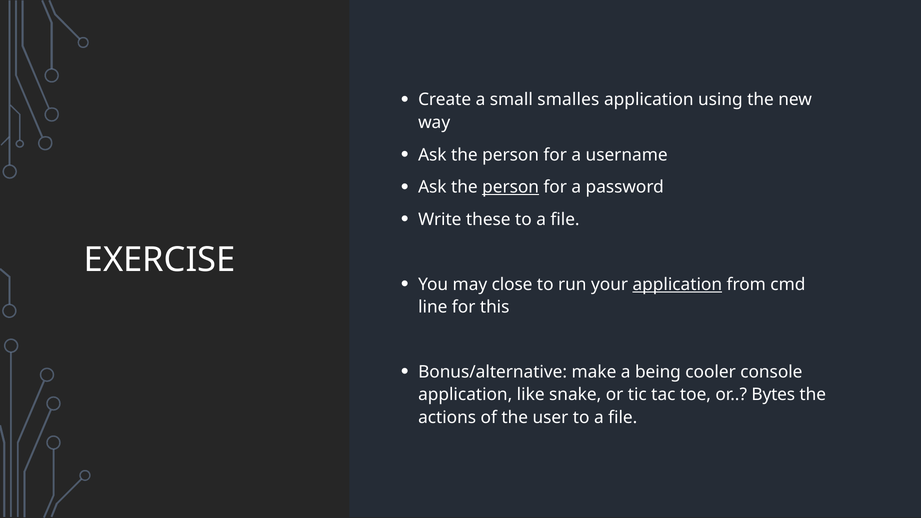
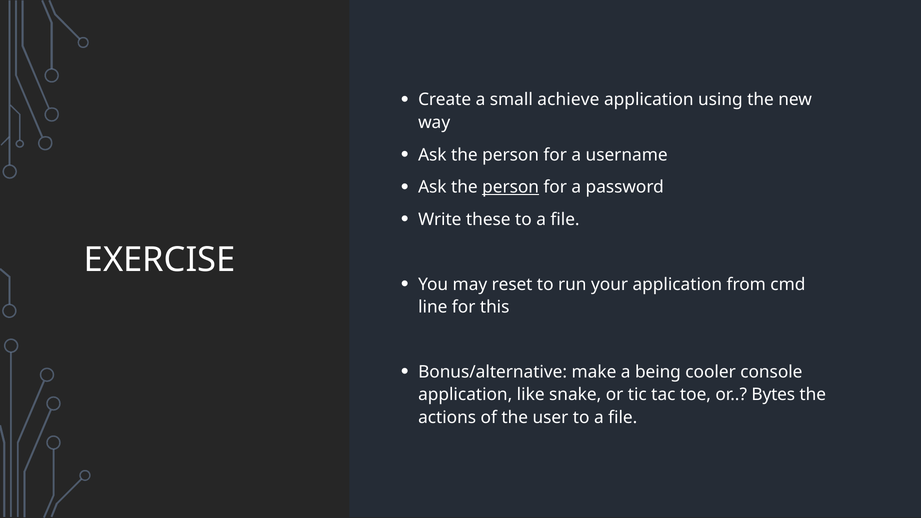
smalles: smalles -> achieve (568, 100)
close: close -> reset (512, 284)
application underline: present -> none (677, 284)
